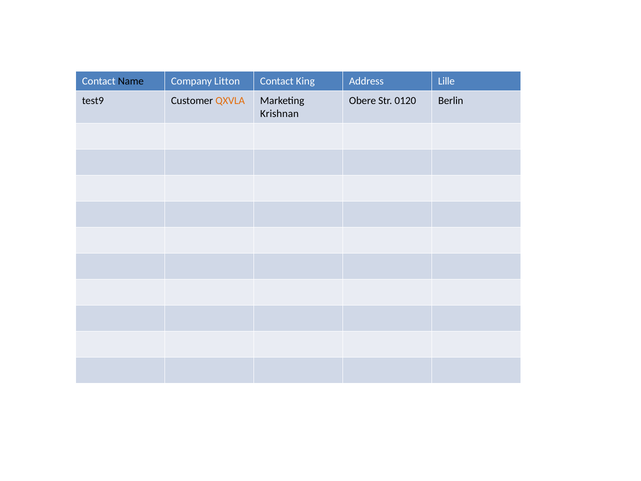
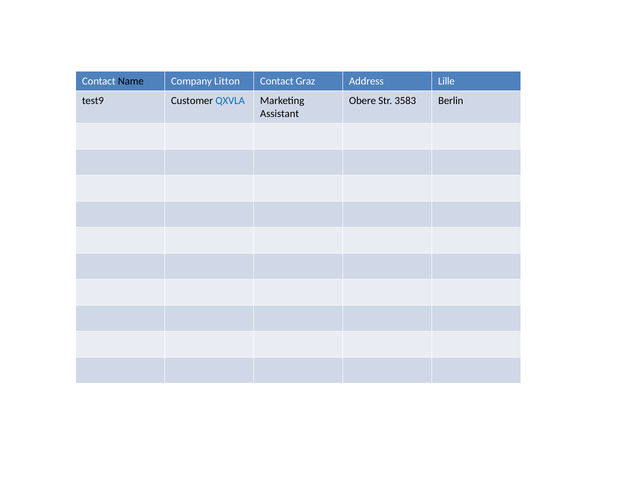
King: King -> Graz (305, 81)
QXVLA colour: orange -> blue (230, 101)
0120: 0120 -> 3583 (405, 101)
Krishnan: Krishnan -> Assistant (280, 114)
